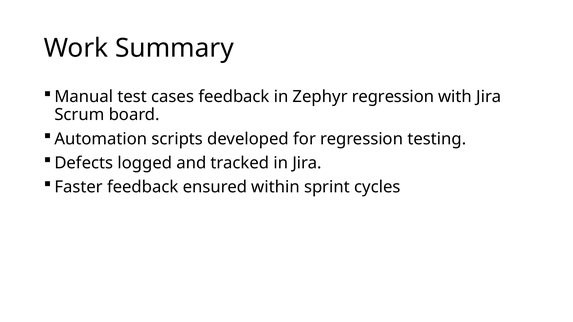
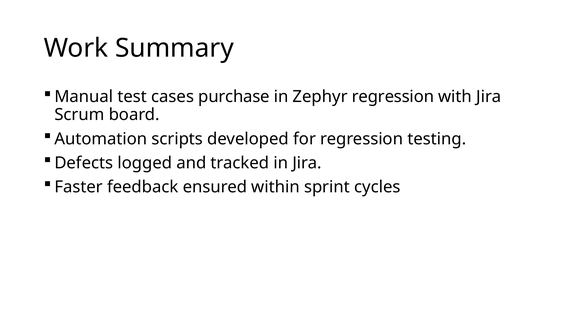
cases feedback: feedback -> purchase (234, 97)
